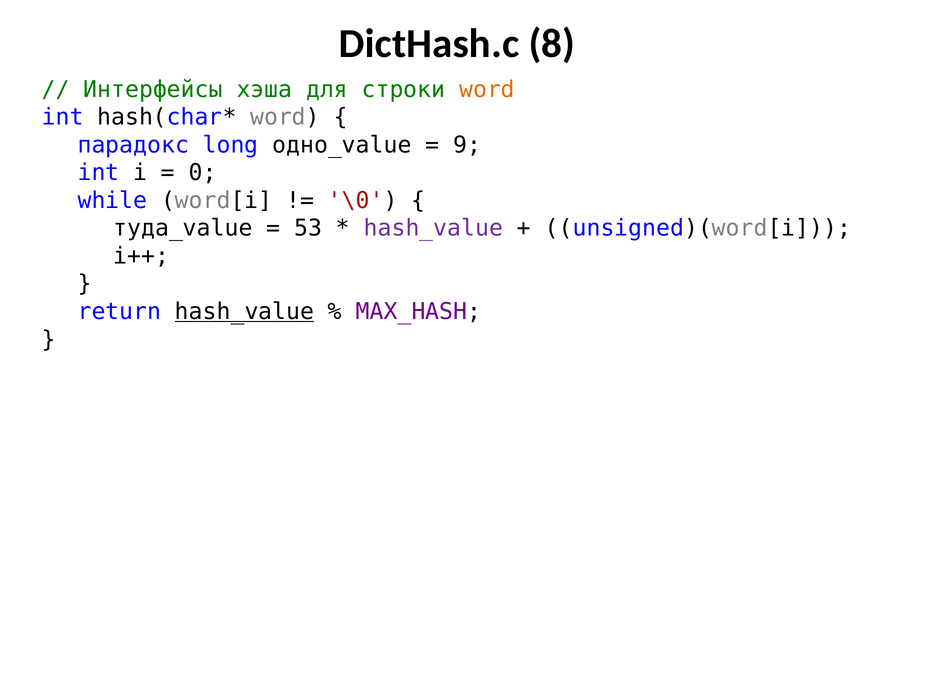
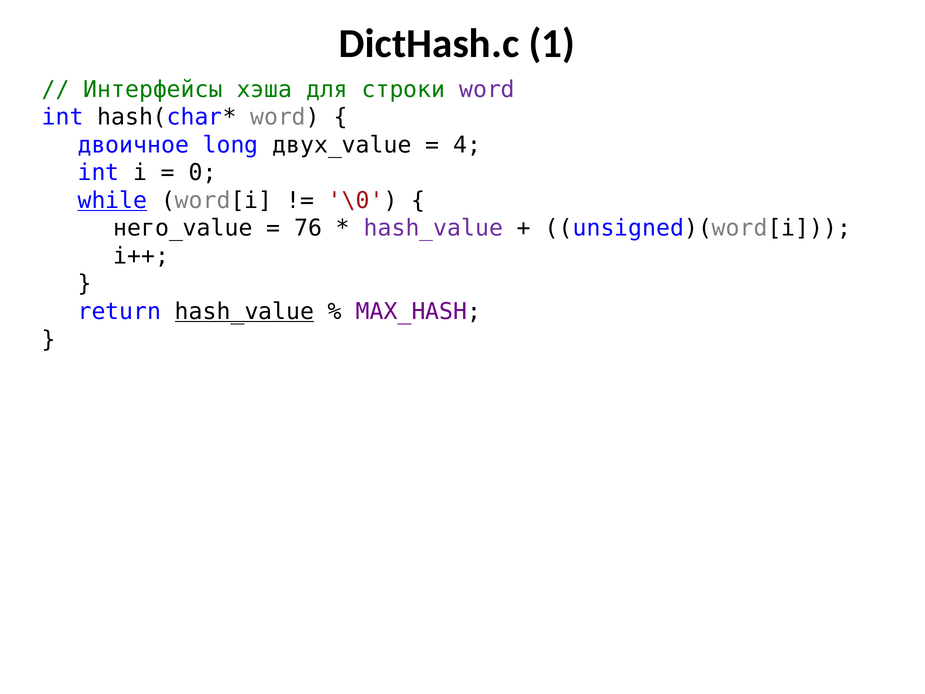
8: 8 -> 1 (552, 44)
word colour: orange -> purple (487, 89)
парадокс: парадокс -> двоичное (133, 145)
одно_value: одно_value -> двух_value (342, 145)
9: 9 -> 4 (467, 145)
while underline: none -> present (112, 200)
туда_value: туда_value -> него_value (183, 228)
53: 53 -> 76 (308, 228)
